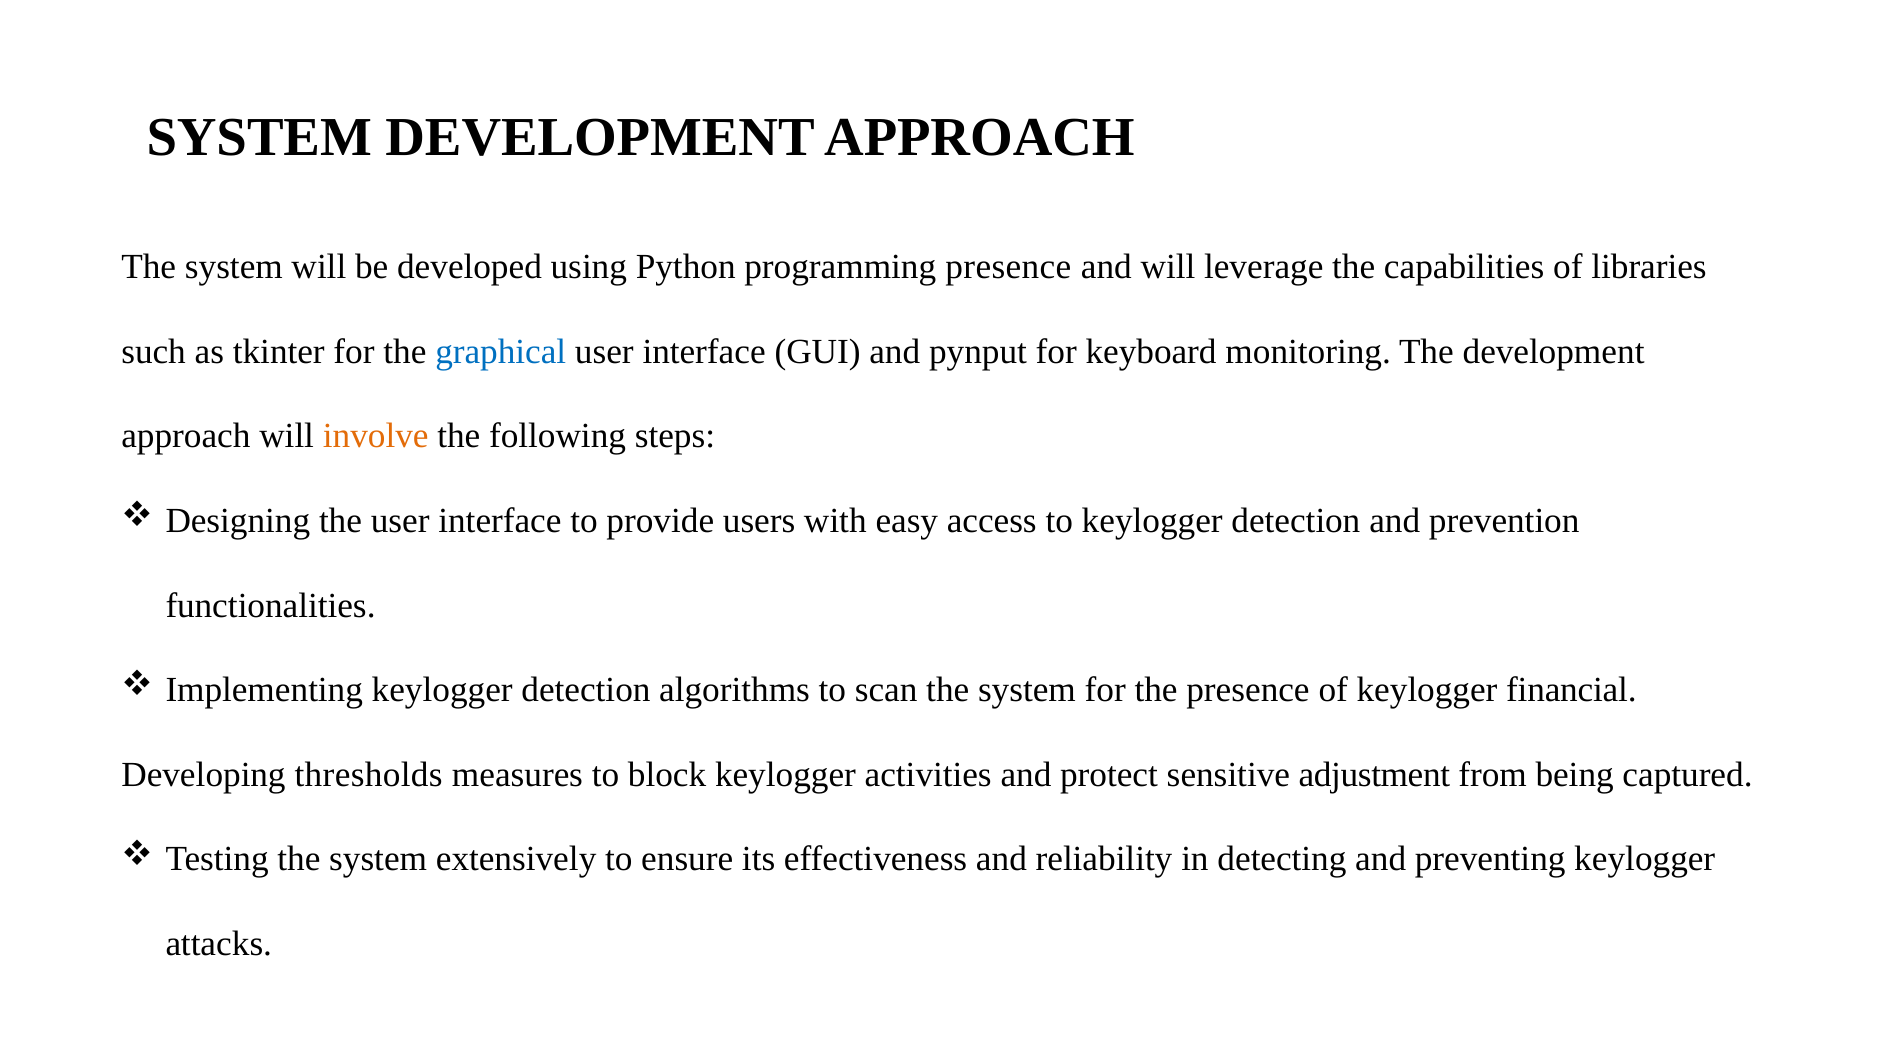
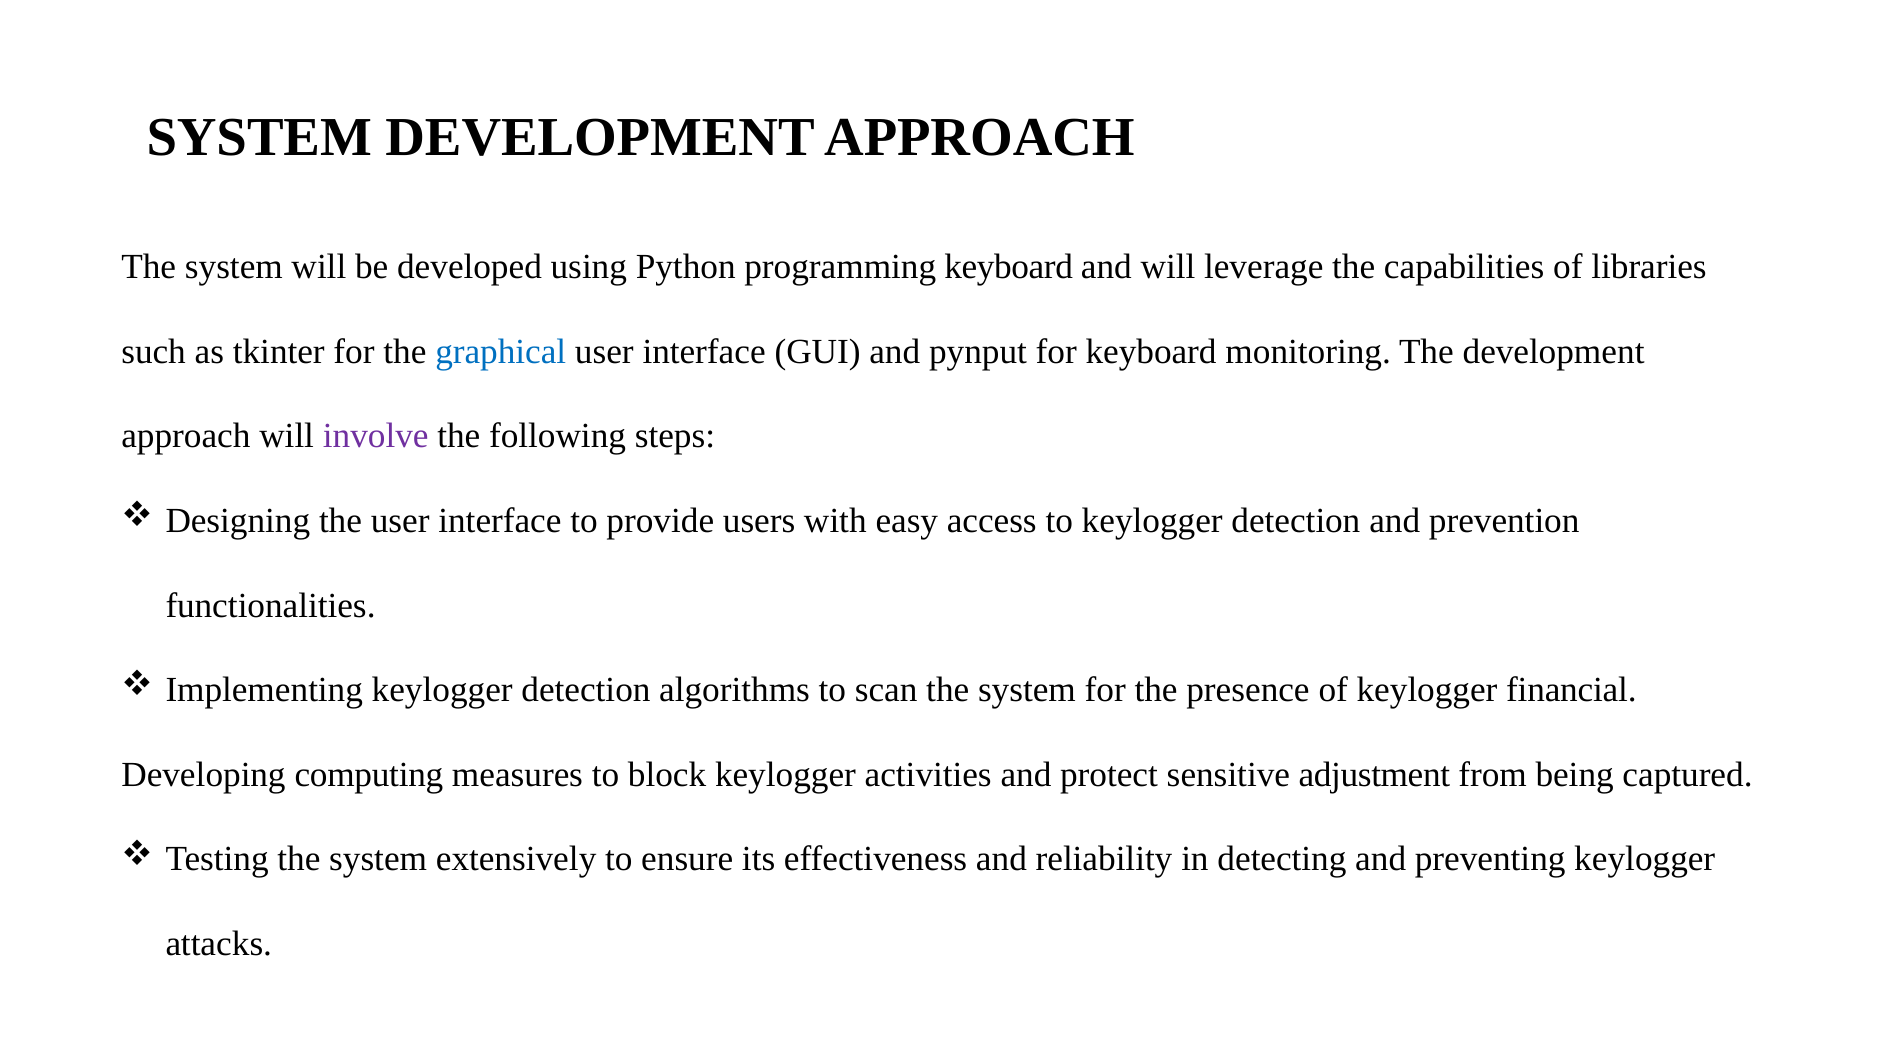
programming presence: presence -> keyboard (1009, 267)
involve colour: orange -> purple (376, 436)
thresholds: thresholds -> computing (369, 775)
